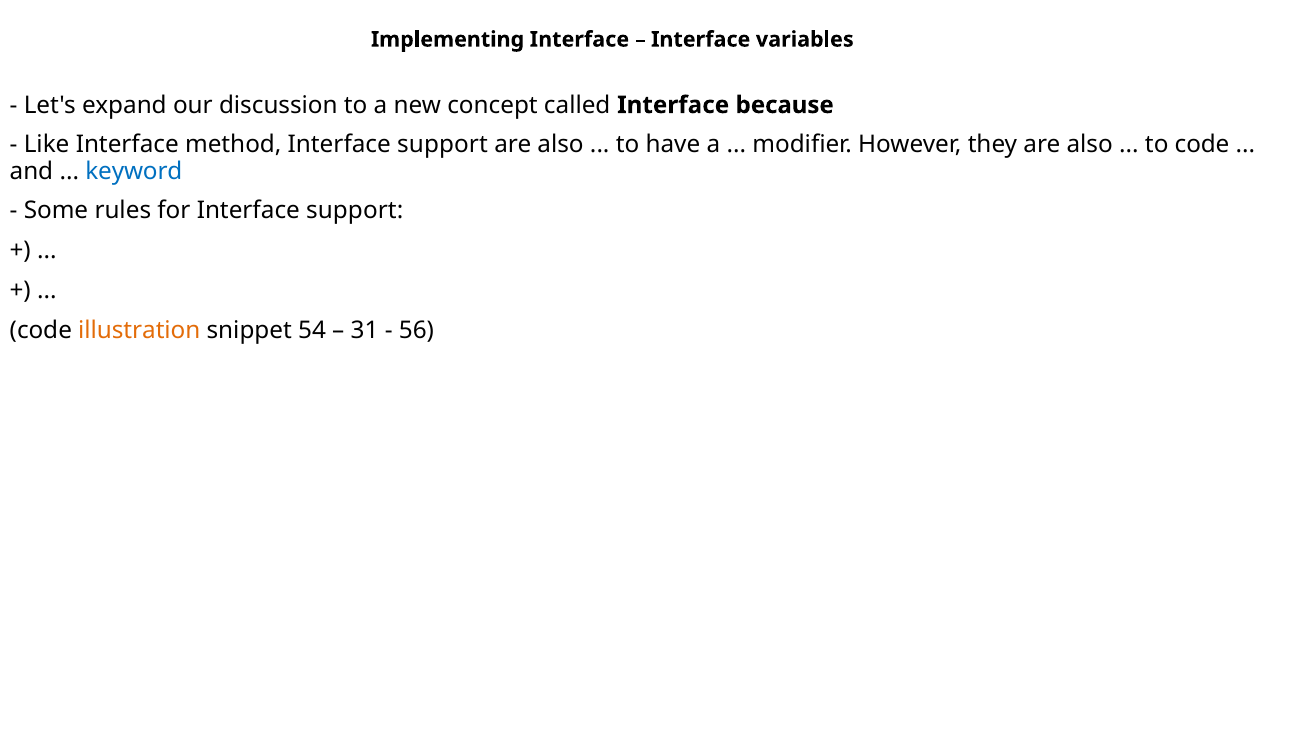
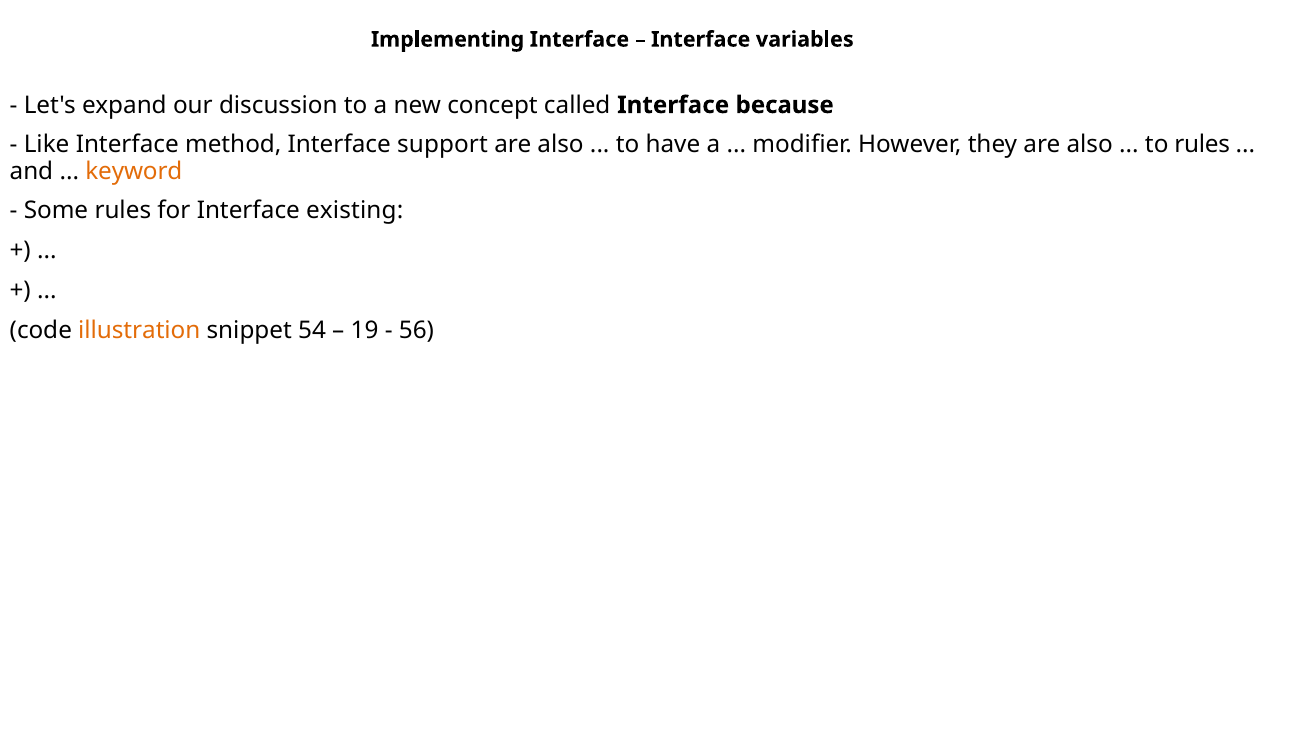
to code: code -> rules (1202, 145)
keyword colour: blue -> orange (134, 171)
for Interface support: support -> existing (355, 211)
31: 31 -> 19 (365, 330)
